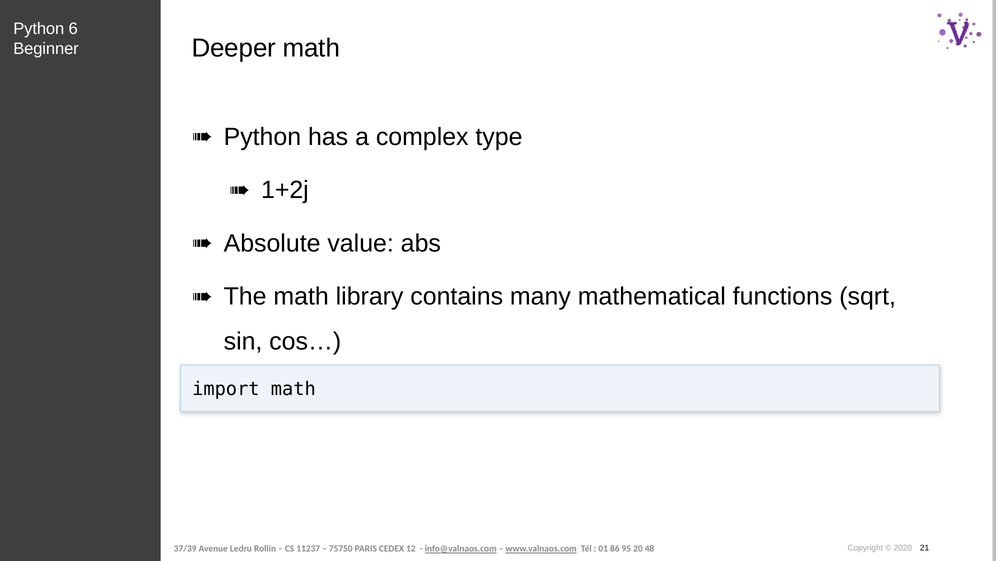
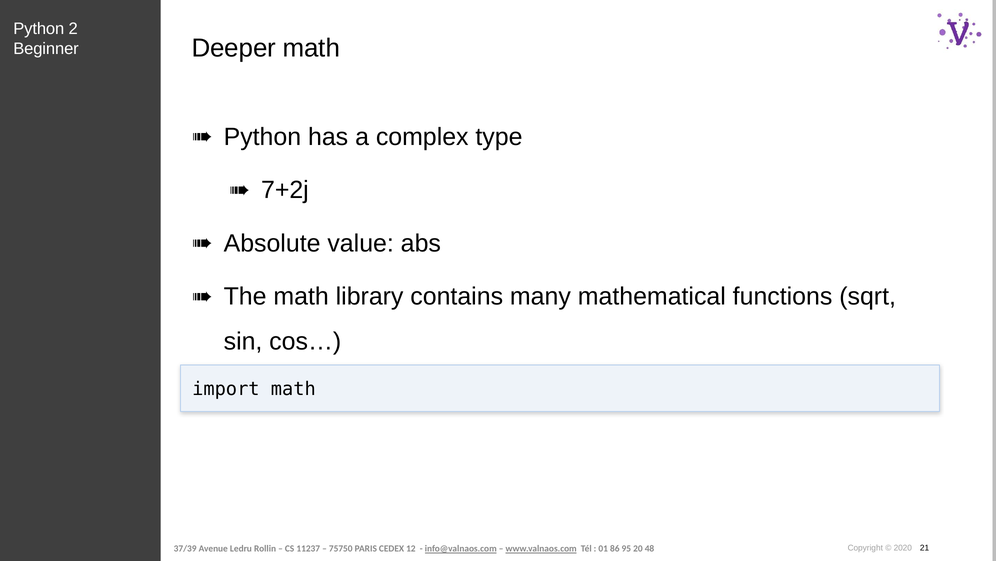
6: 6 -> 2 (73, 29)
1+2j: 1+2j -> 7+2j (285, 190)
